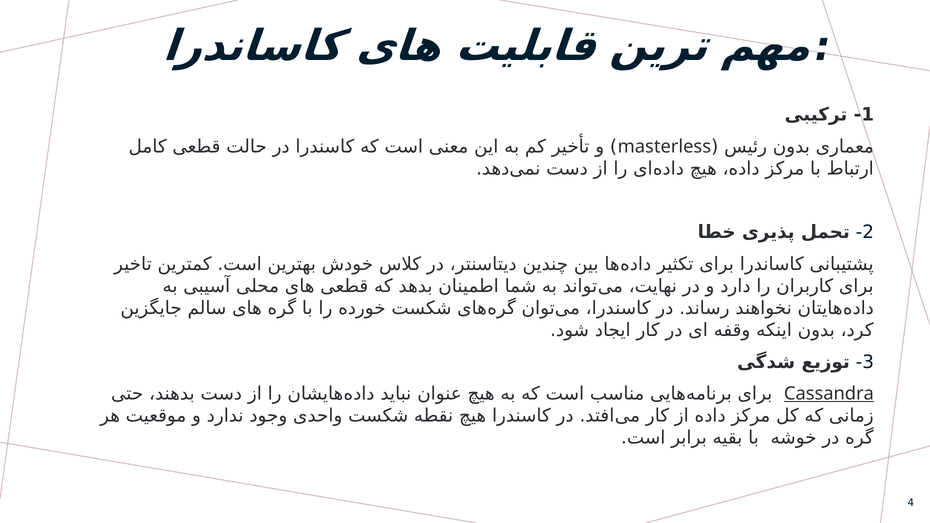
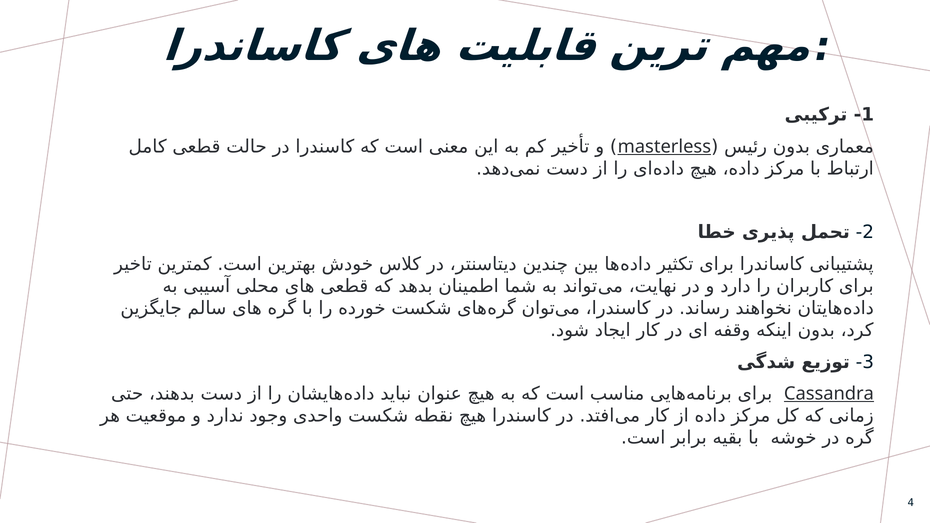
masterless underline: none -> present (664, 147)
